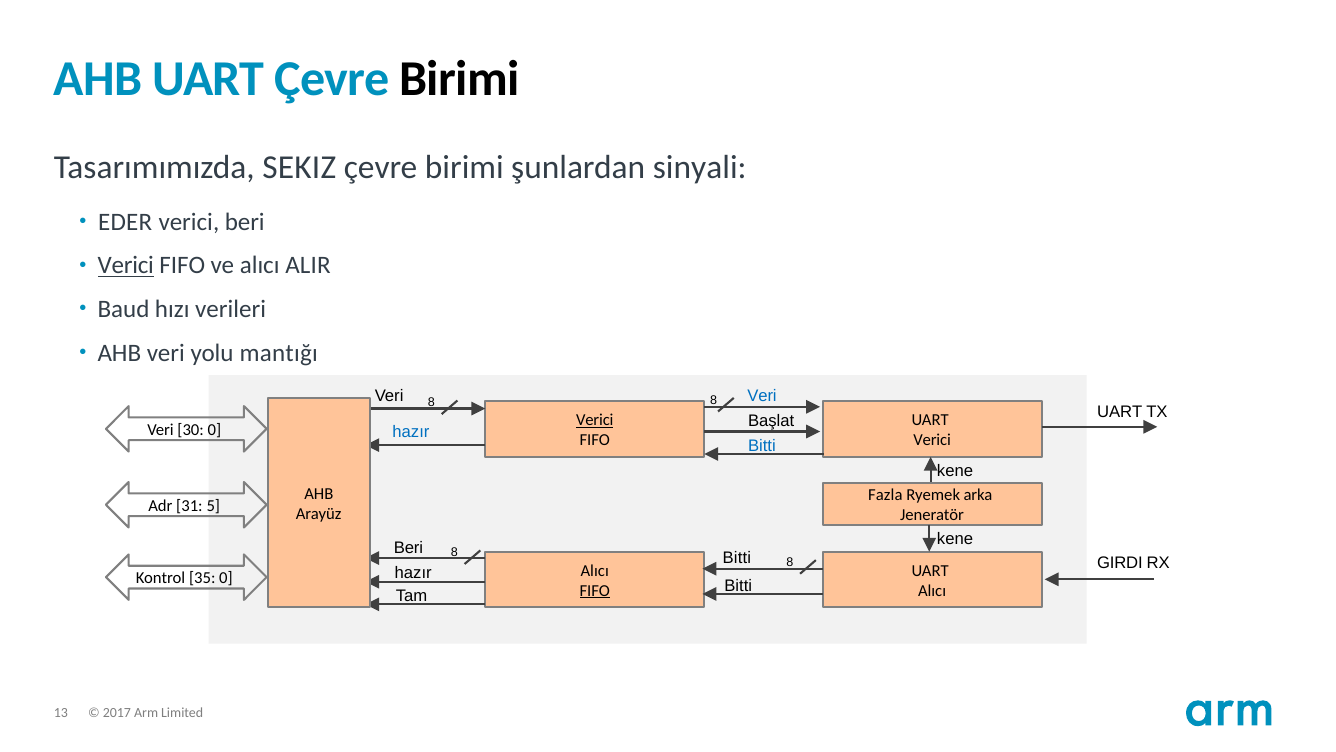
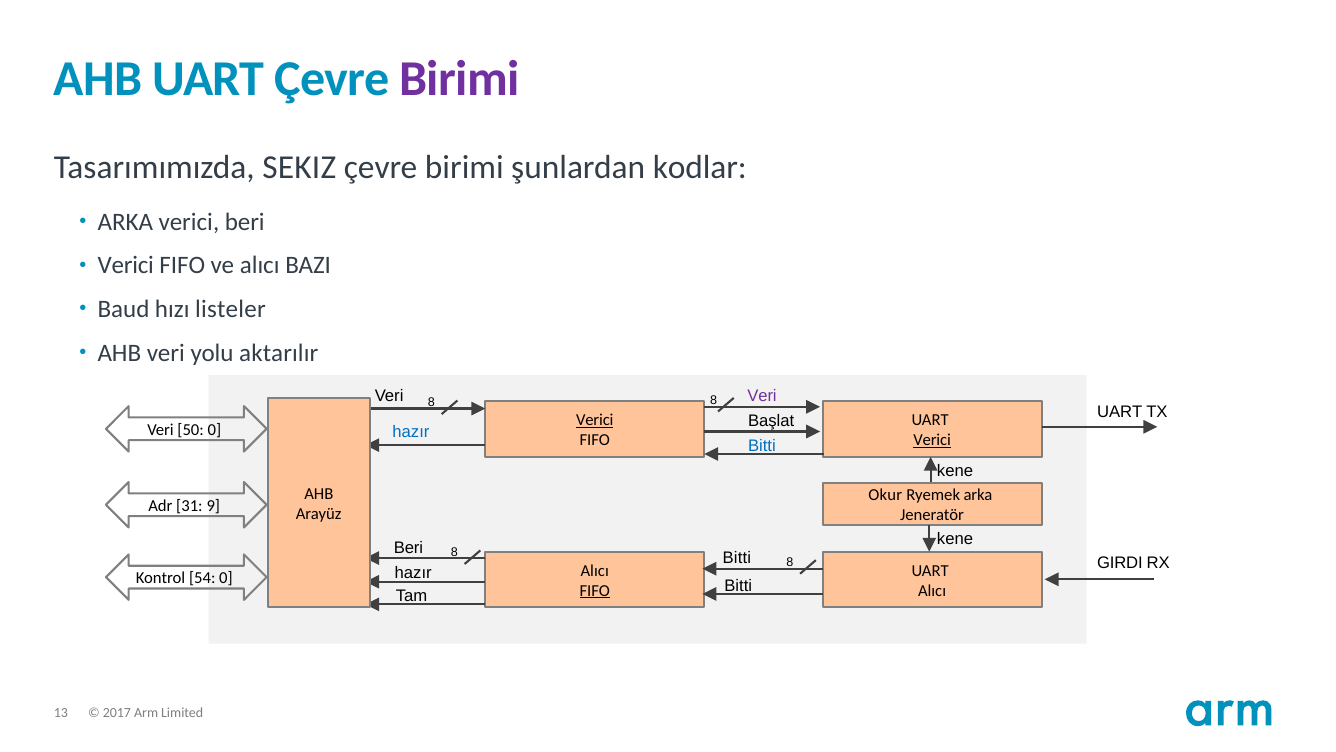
Birimi colour: black -> purple (460, 79)
sinyali: sinyali -> kodlar (700, 168)
EDER: EDER -> ARKA (125, 222)
Verici underline: present -> none (126, 265)
ALIR: ALIR -> BAZI (308, 265)
verileri: verileri -> listeler (230, 309)
mantığı: mantığı -> aktarılır (279, 353)
Veri colour: blue -> purple (762, 396)
30: 30 -> 50 (191, 430)
Verici underline: none -> present (932, 440)
Fazla: Fazla -> Okur (885, 495)
5: 5 -> 9 (213, 506)
35: 35 -> 54 (202, 578)
